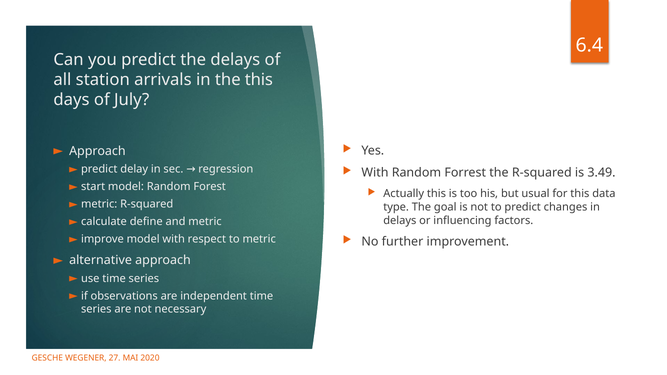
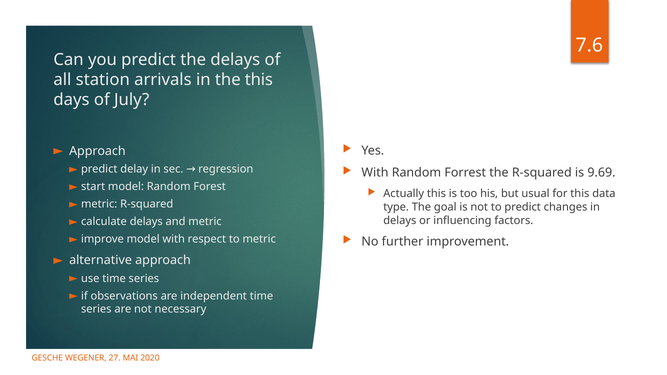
6.4: 6.4 -> 7.6 (589, 45)
3.49: 3.49 -> 9.69 (601, 173)
calculate define: define -> delays (146, 222)
